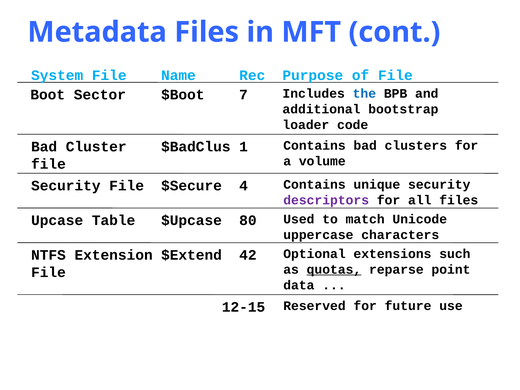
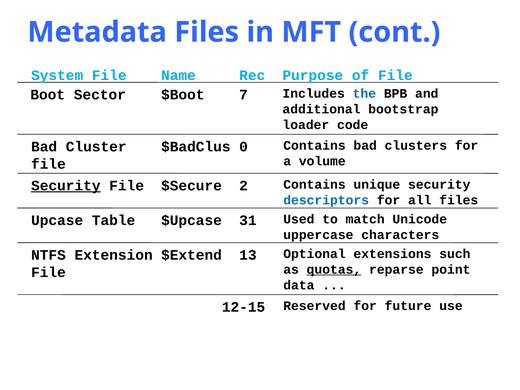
1: 1 -> 0 (244, 147)
Security underline: none -> present (66, 186)
4: 4 -> 2 (244, 186)
descriptors colour: purple -> blue (326, 200)
80: 80 -> 31 (248, 220)
42: 42 -> 13 (248, 255)
